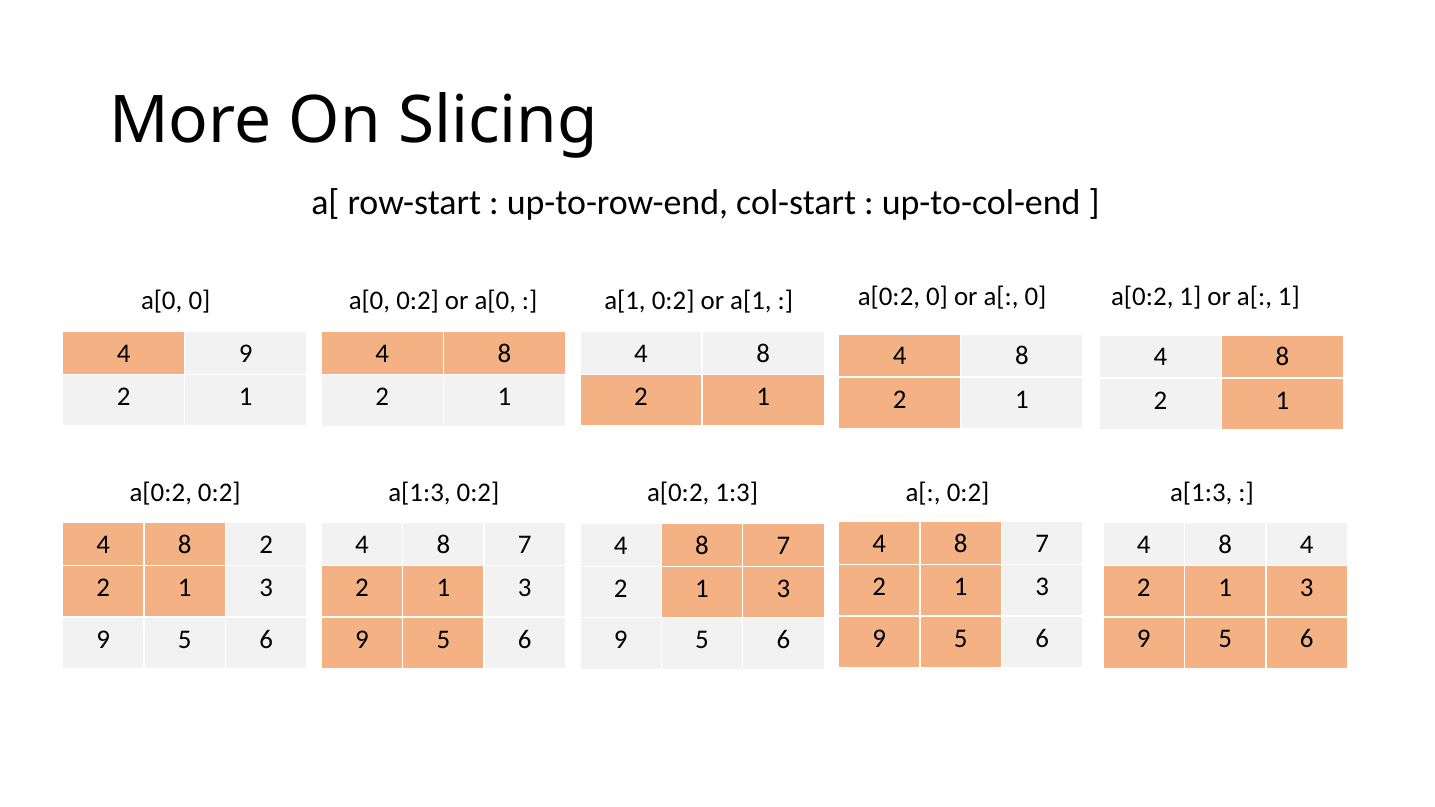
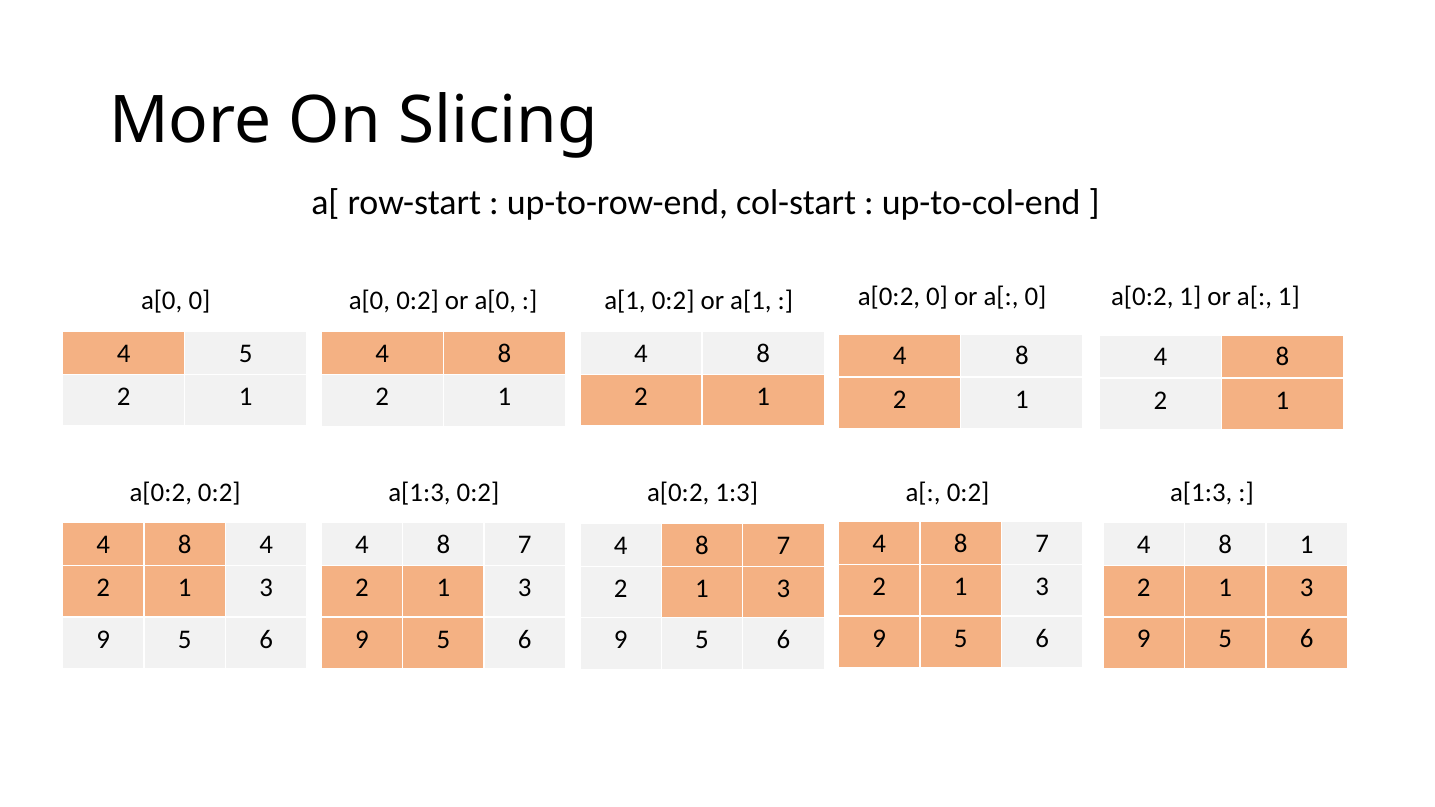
4 9: 9 -> 5 (246, 353)
8 4: 4 -> 1 (1307, 545)
2: 2 -> 4 (266, 545)
